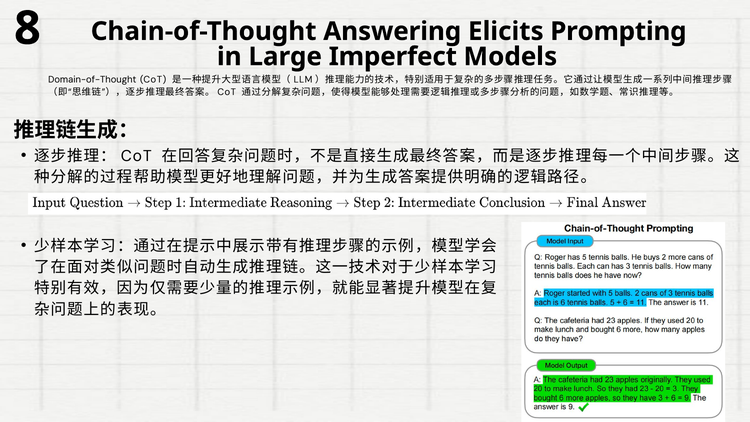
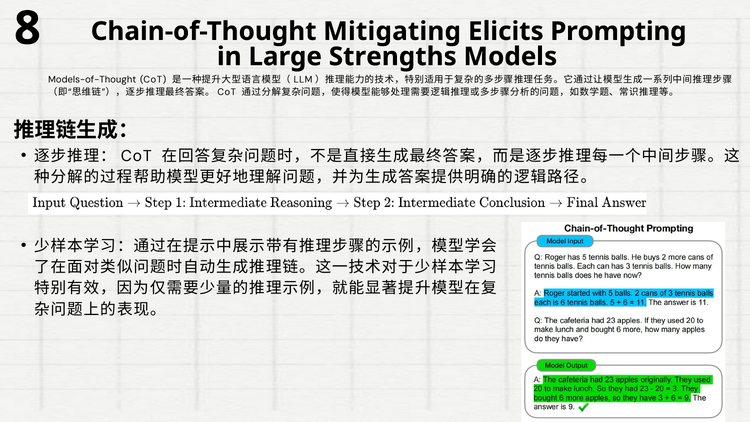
Answering: Answering -> Mitigating (392, 31)
Imperfect: Imperfect -> Strengths (393, 57)
Domain-of-Thought: Domain-of-Thought -> Models-of-Thought (92, 79)
